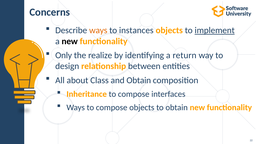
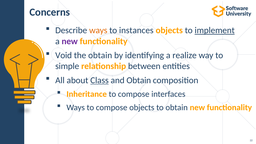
new colour: black -> purple (70, 41)
Only: Only -> Void (64, 55)
the realize: realize -> obtain (100, 55)
return: return -> realize (185, 55)
design: design -> simple (67, 66)
Class underline: none -> present (99, 80)
